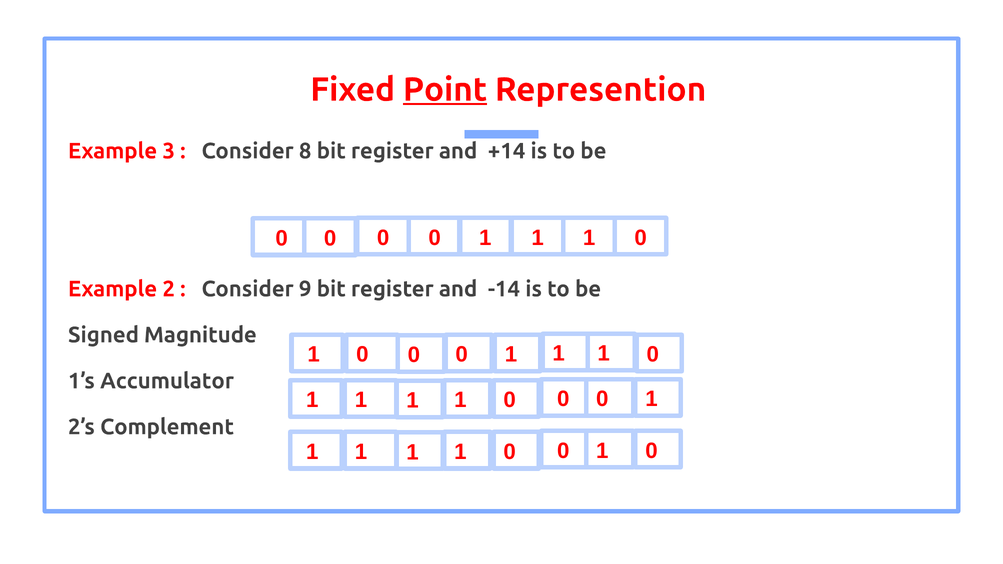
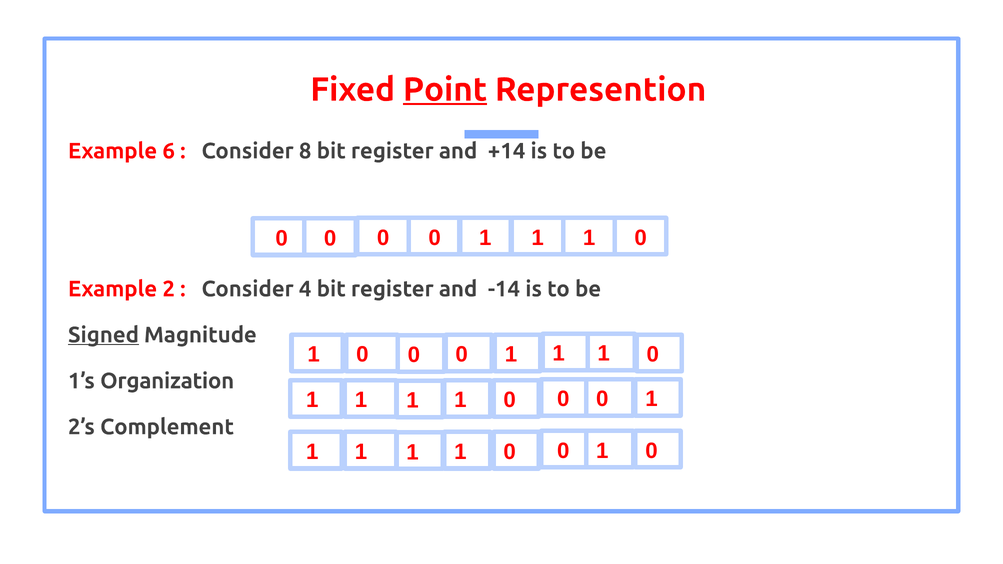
3: 3 -> 6 (169, 151)
9: 9 -> 4 (305, 289)
Signed underline: none -> present (103, 335)
Accumulator: Accumulator -> Organization (167, 381)
